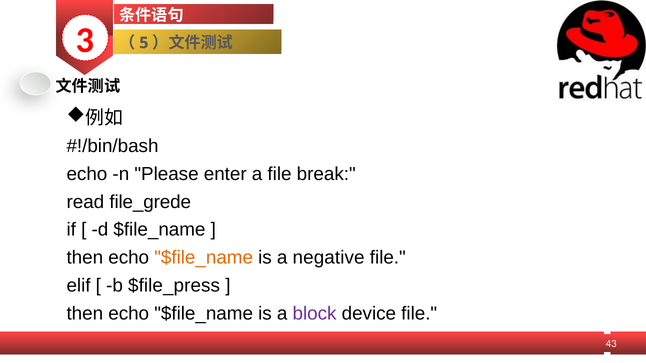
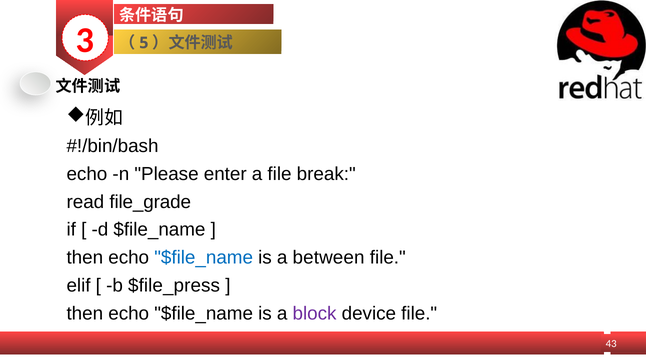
file_grede: file_grede -> file_grade (150, 202)
$file_name colour: orange -> blue (204, 258)
negative: negative -> between (329, 258)
